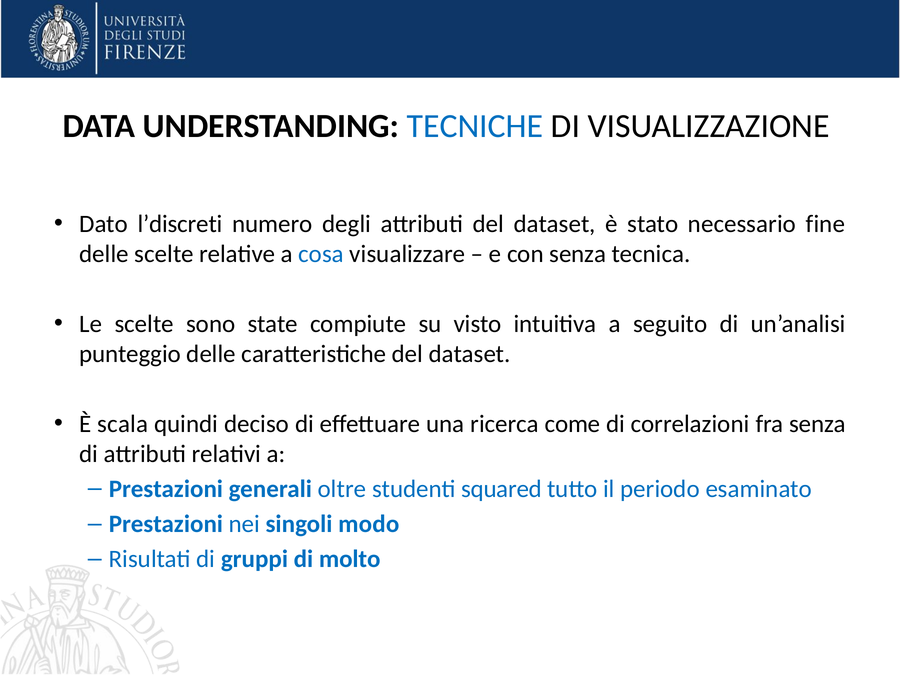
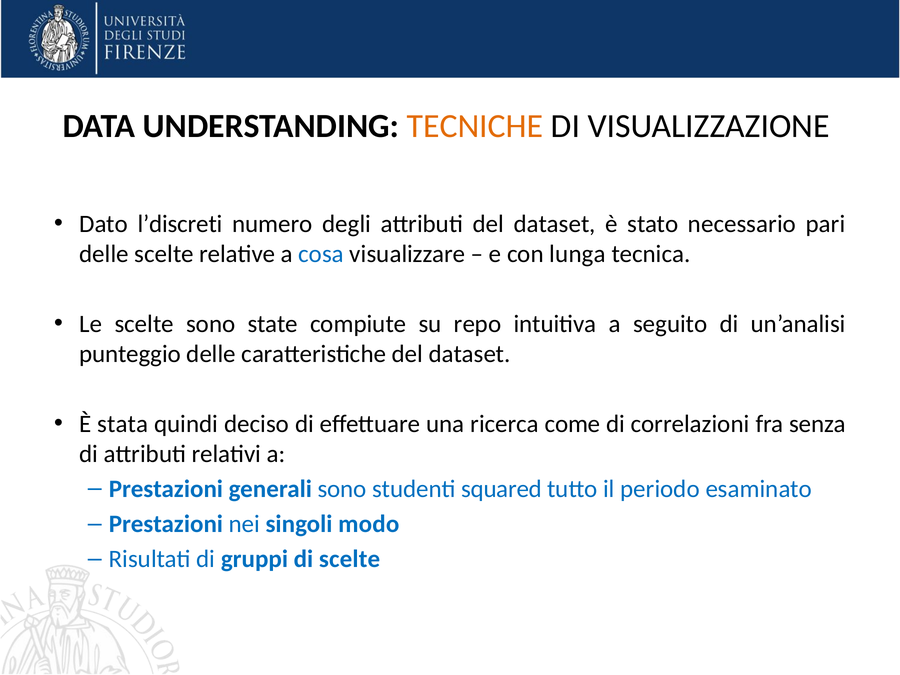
TECNICHE colour: blue -> orange (475, 126)
fine: fine -> pari (826, 224)
con senza: senza -> lunga (578, 254)
visto: visto -> repo (478, 324)
scala: scala -> stata (123, 424)
generali oltre: oltre -> sono (342, 489)
di molto: molto -> scelte (350, 559)
